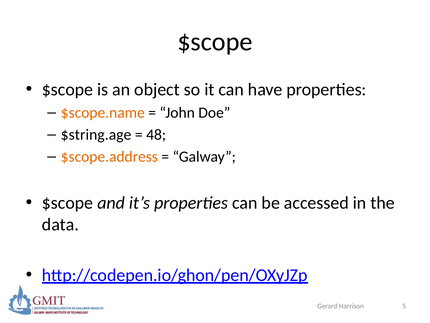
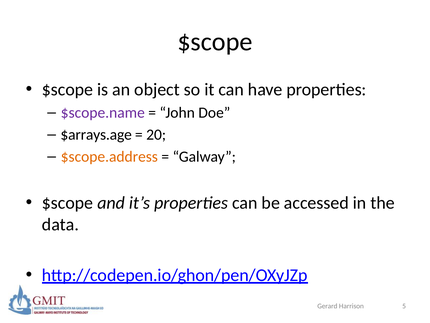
$scope.name colour: orange -> purple (103, 113)
$string.age: $string.age -> $arrays.age (96, 135)
48: 48 -> 20 (156, 135)
